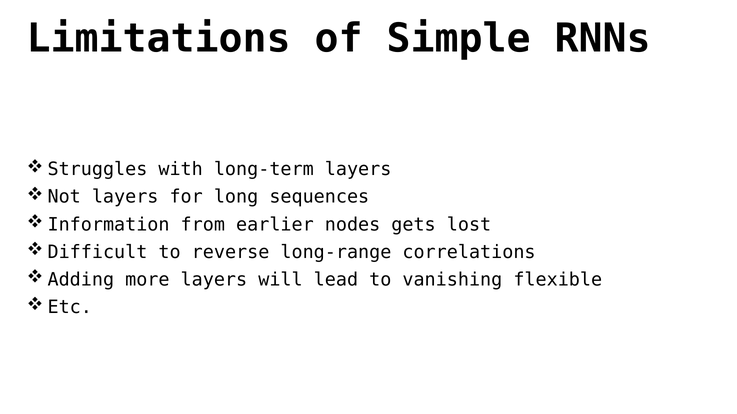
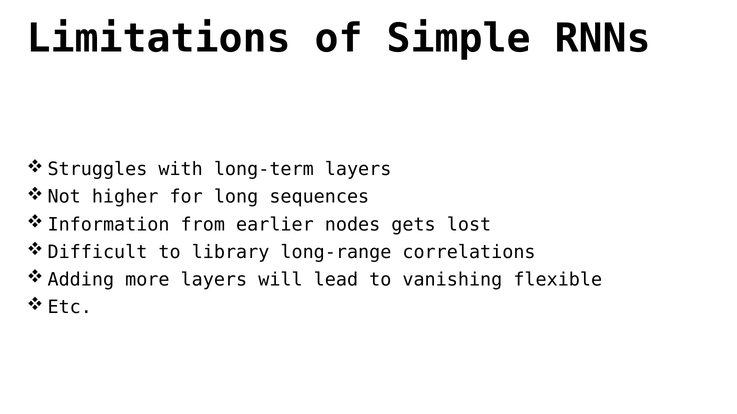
layers: layers -> higher (125, 197)
reverse: reverse -> library (231, 252)
